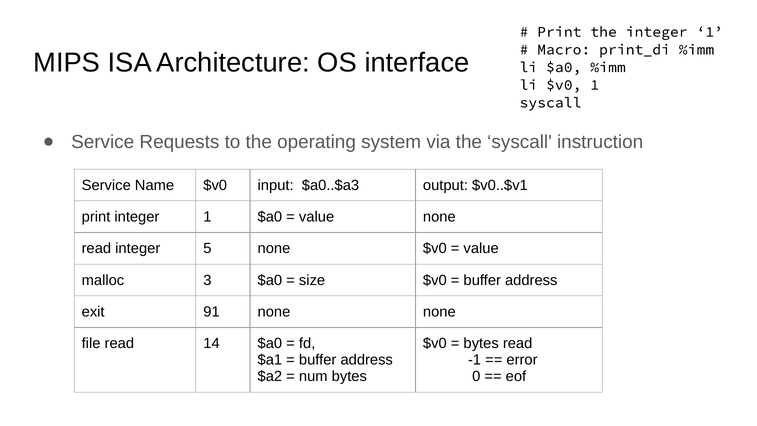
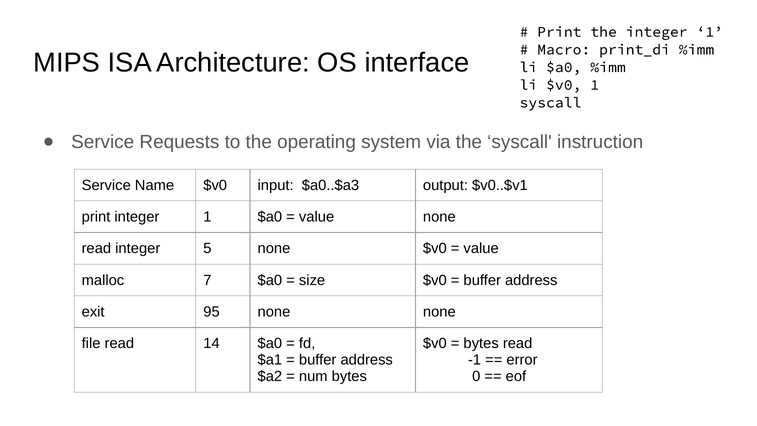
3: 3 -> 7 (207, 280)
91: 91 -> 95 (212, 312)
